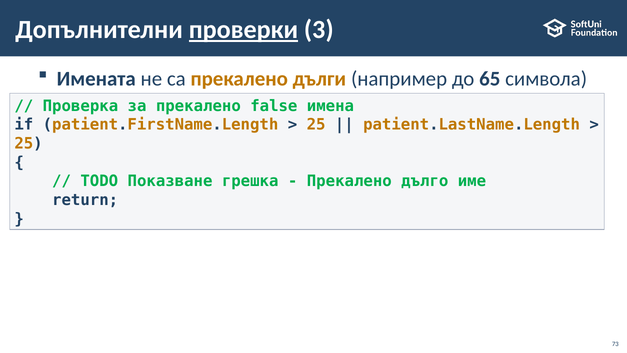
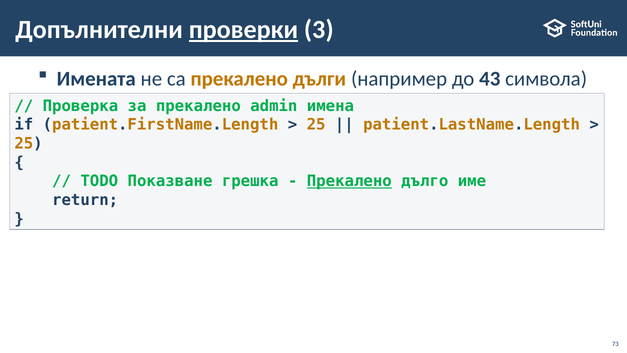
65: 65 -> 43 (490, 79)
false: false -> admin (274, 106)
Прекалено underline: none -> present (349, 181)
